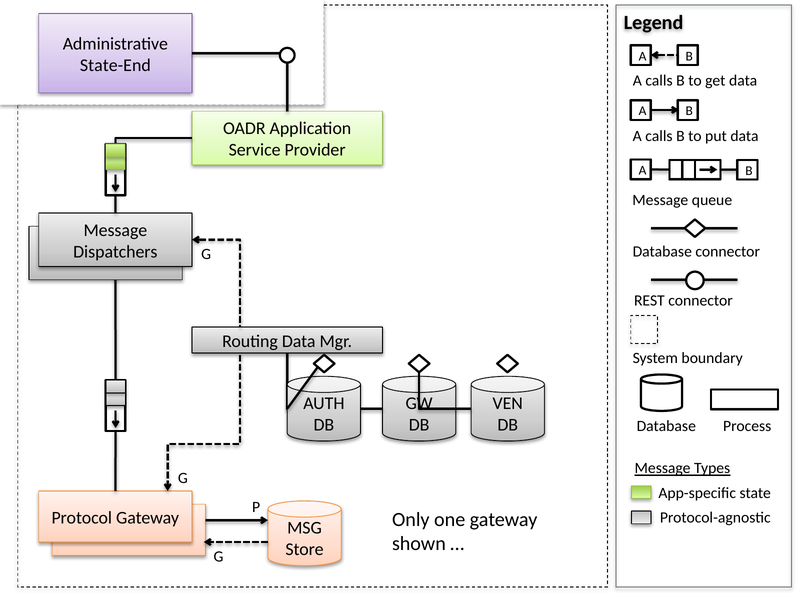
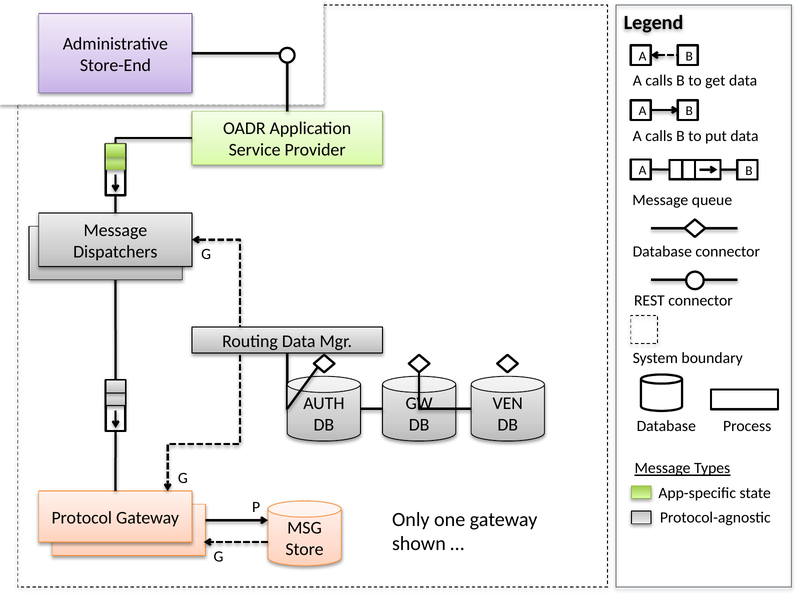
State-End: State-End -> Store-End (115, 65)
